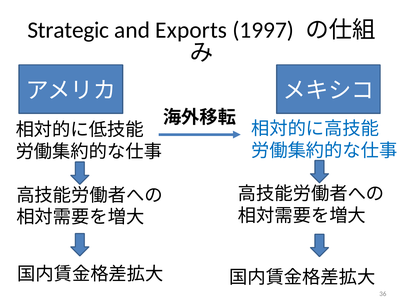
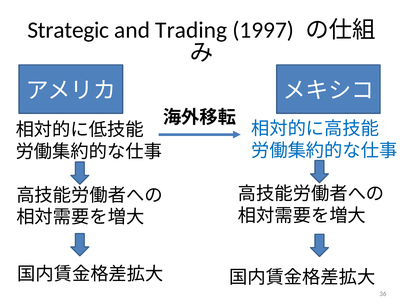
Exports: Exports -> Trading (191, 30)
